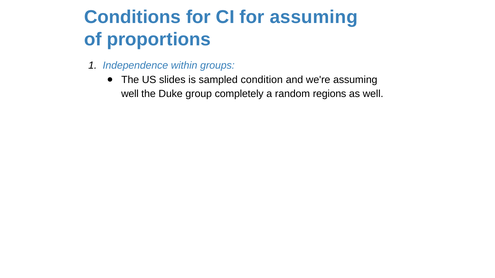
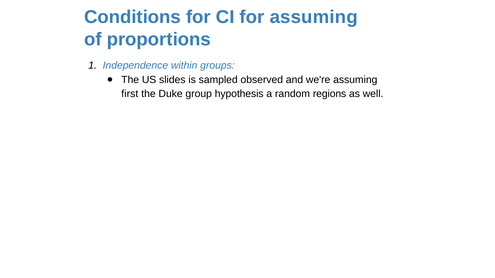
condition: condition -> observed (262, 80)
well: well -> first (130, 94)
completely: completely -> hypothesis (239, 94)
